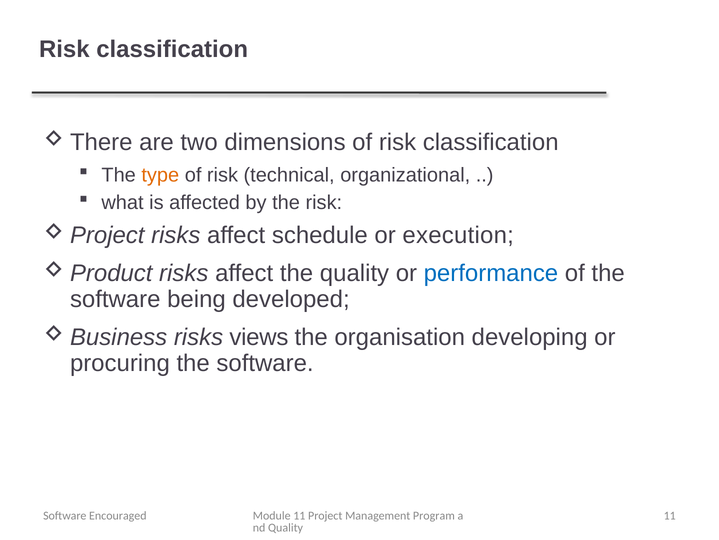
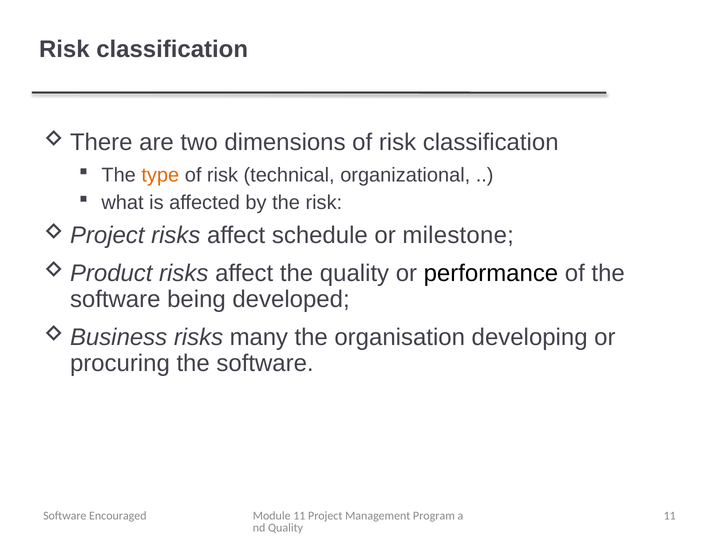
execution: execution -> milestone (458, 235)
performance colour: blue -> black (491, 273)
views: views -> many (259, 337)
